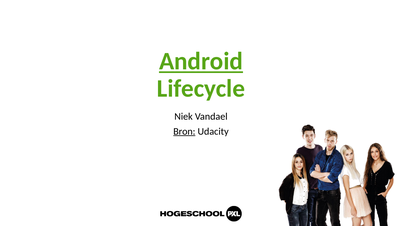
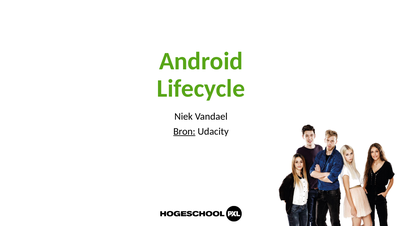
Android underline: present -> none (201, 61)
